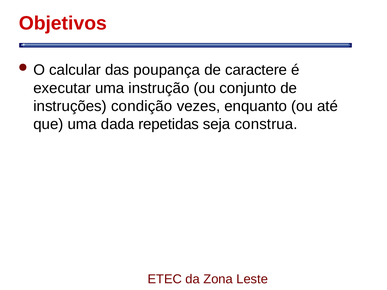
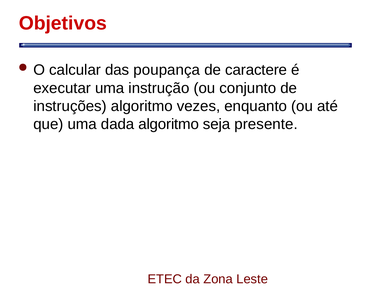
instruções condição: condição -> algoritmo (142, 106)
dada repetidas: repetidas -> algoritmo (169, 124)
construa: construa -> presente (266, 124)
